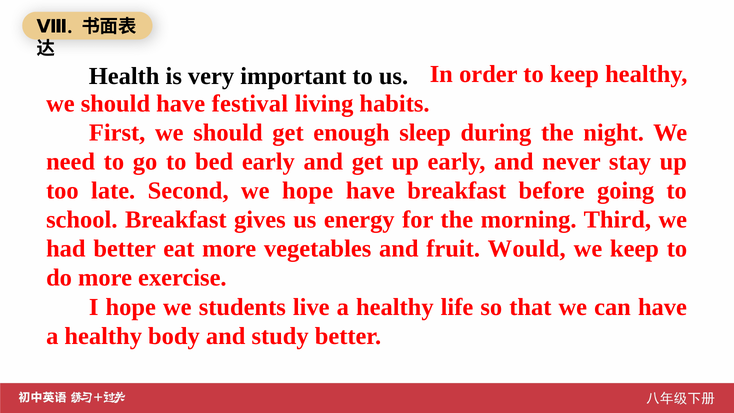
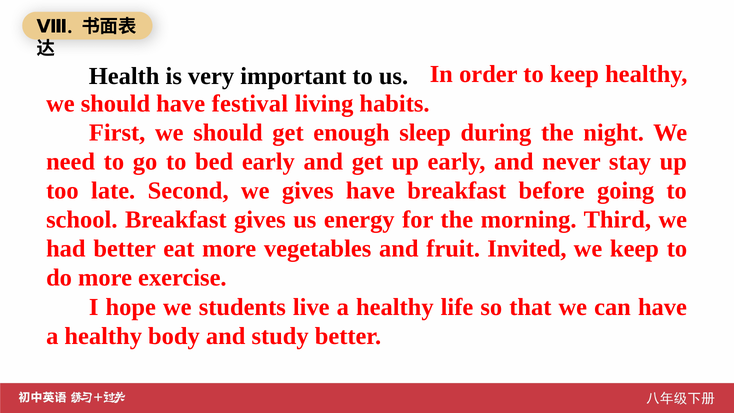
we hope: hope -> gives (308, 191)
Would: Would -> Invited (527, 249)
